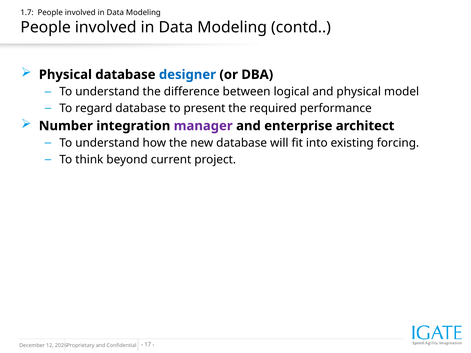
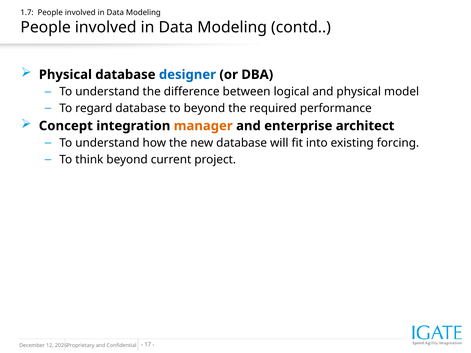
to present: present -> beyond (204, 108)
Number: Number -> Concept (66, 126)
manager colour: purple -> orange (203, 126)
